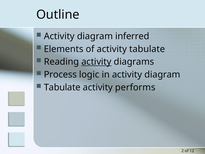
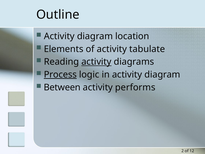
inferred: inferred -> location (132, 36)
Process underline: none -> present (60, 74)
Tabulate: Tabulate -> Between (62, 87)
